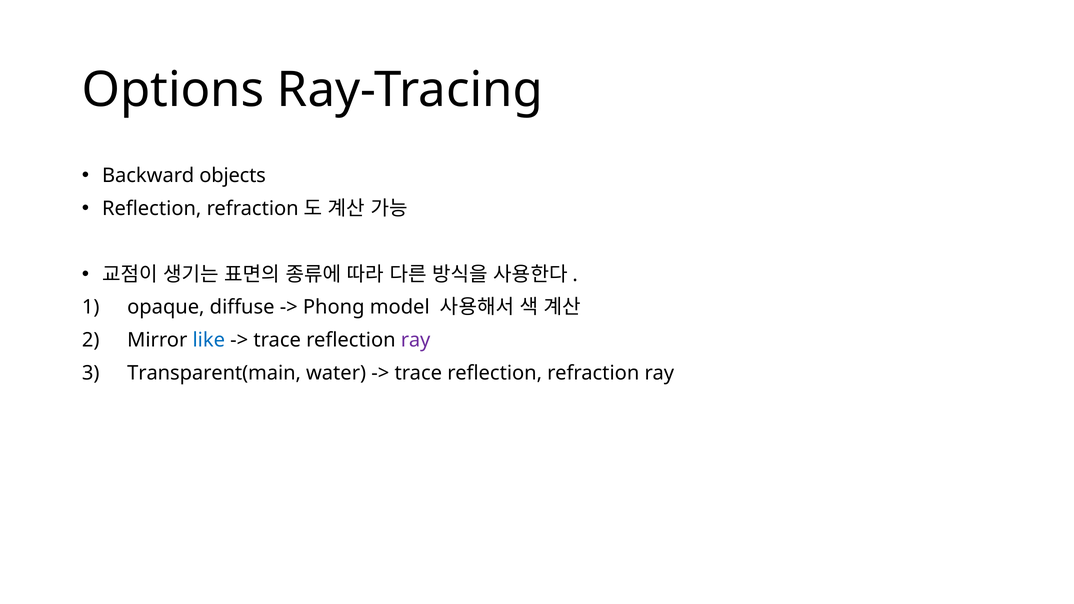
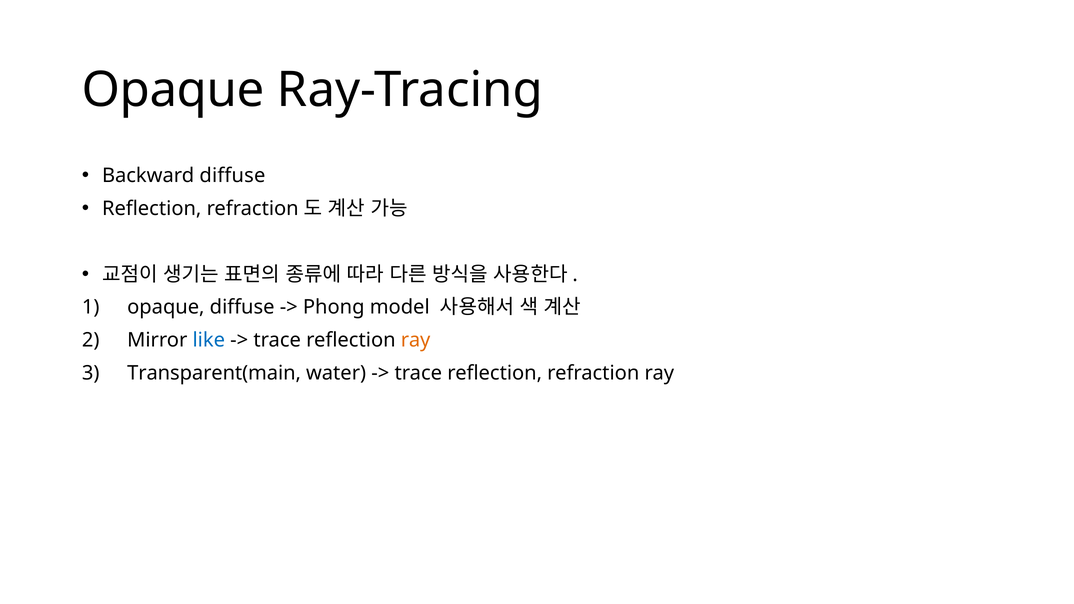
Options: Options -> Opaque (173, 90)
Backward objects: objects -> diffuse (232, 176)
ray colour: purple -> orange (416, 340)
